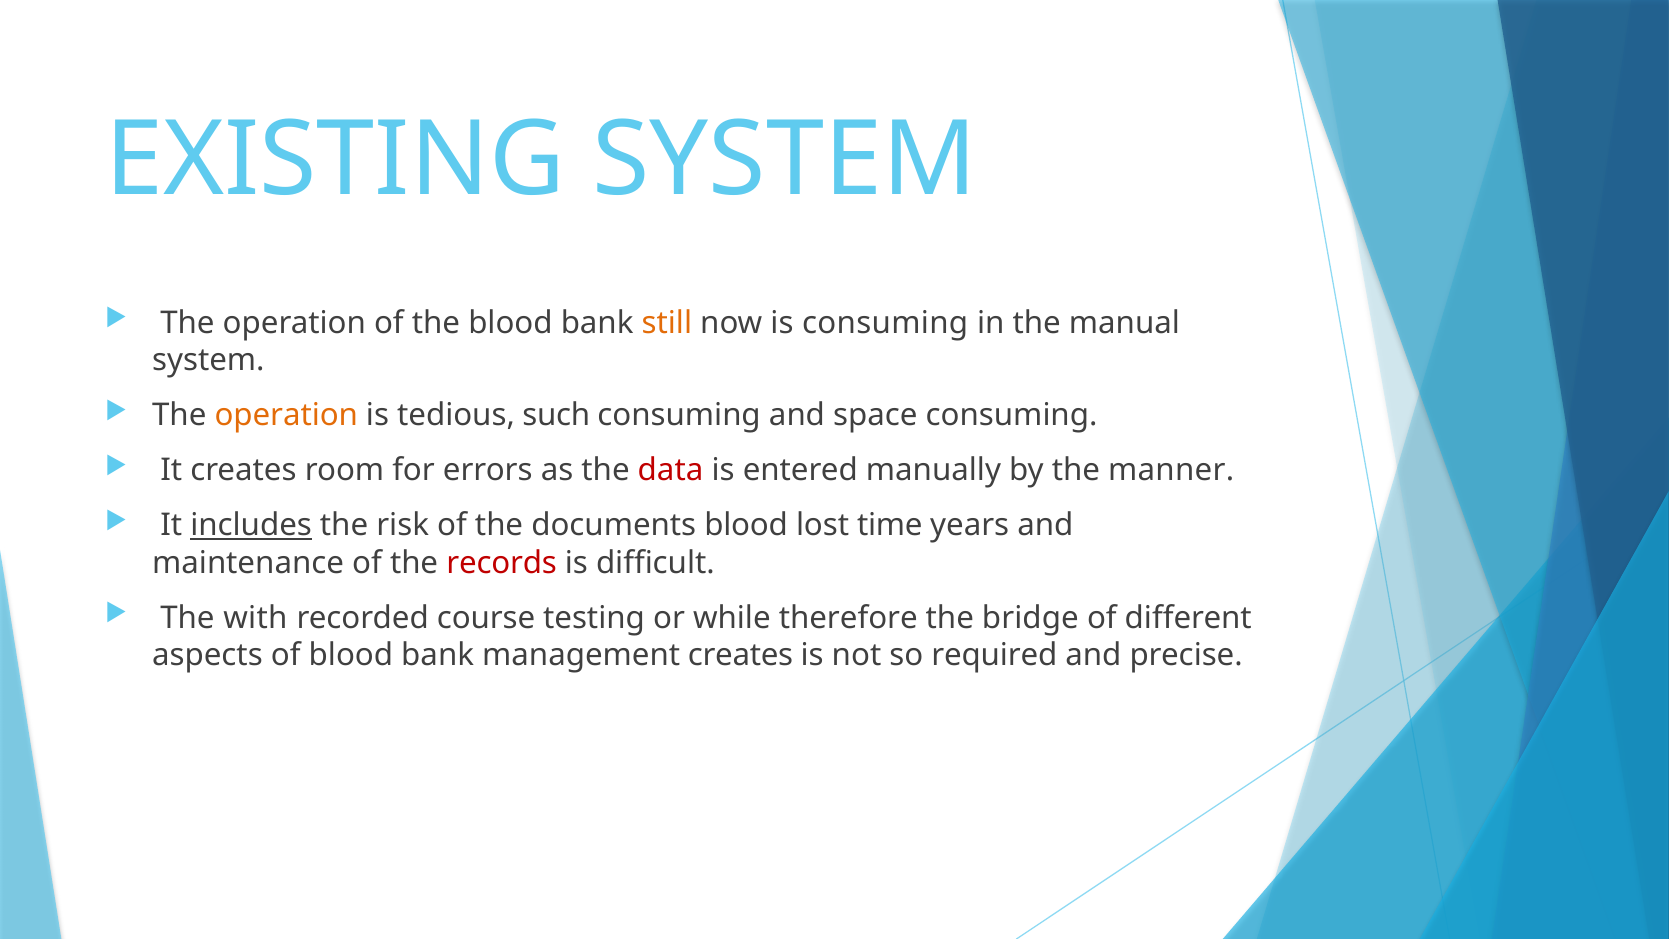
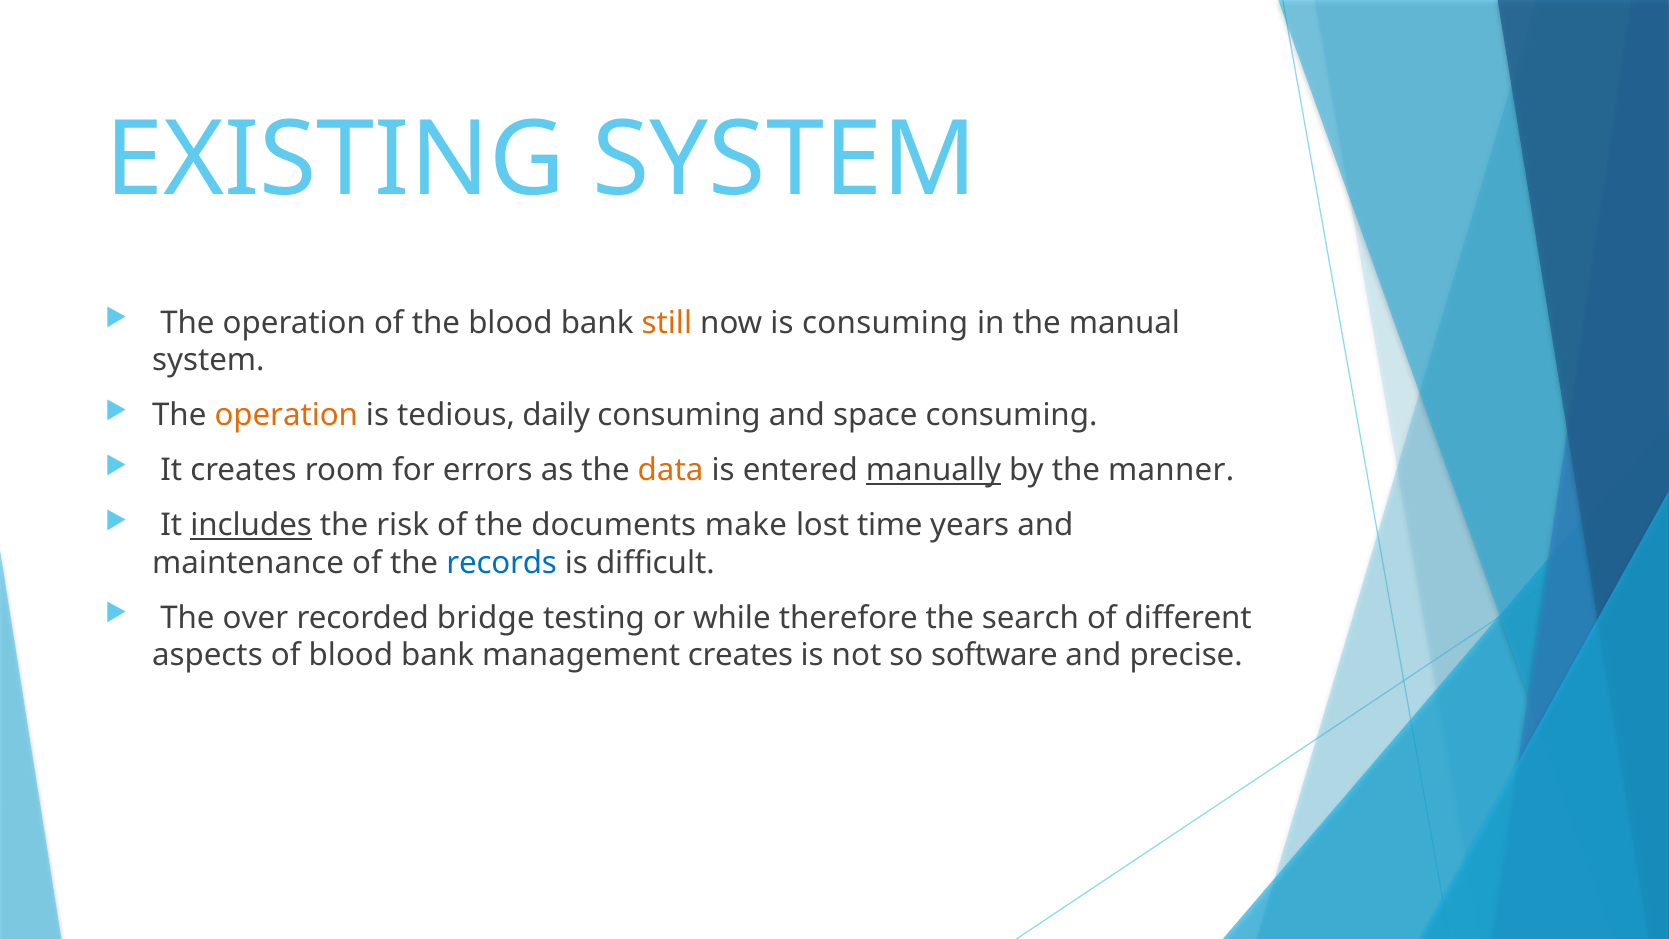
such: such -> daily (556, 416)
data colour: red -> orange (671, 470)
manually underline: none -> present (933, 470)
documents blood: blood -> make (746, 525)
records colour: red -> blue (502, 563)
with: with -> over (256, 618)
course: course -> bridge (486, 618)
bridge: bridge -> search (1030, 618)
required: required -> software (994, 655)
